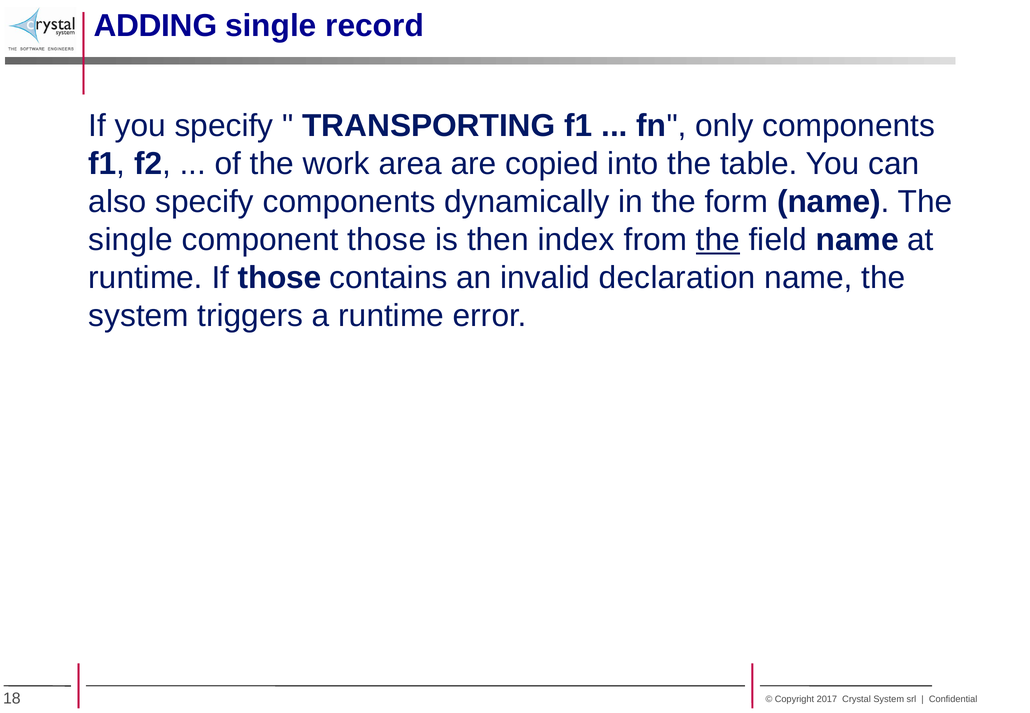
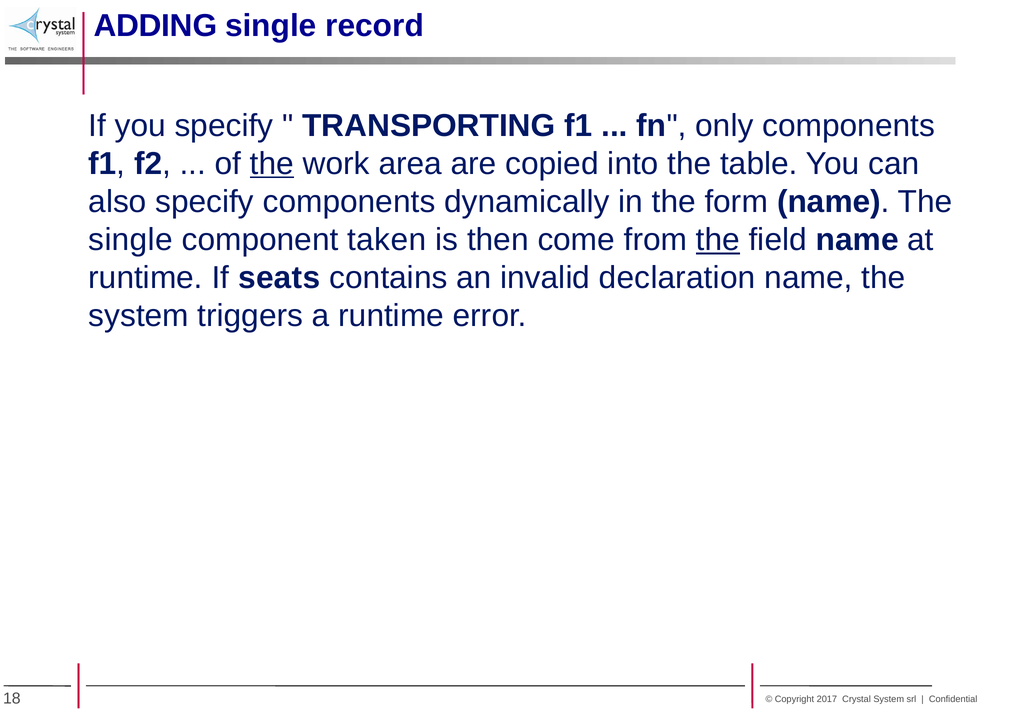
the underline: none -> present (272, 164)
component those: those -> taken (387, 240)
index: index -> come (576, 240)
If those: those -> seats (279, 278)
